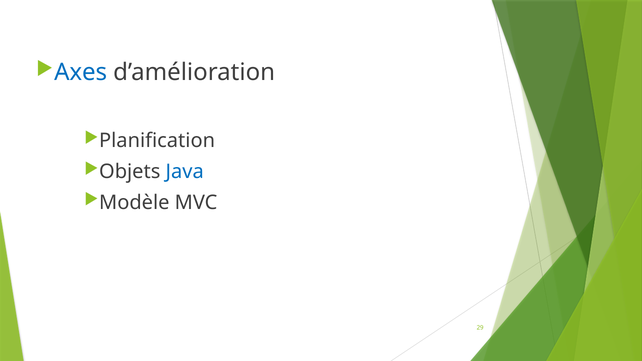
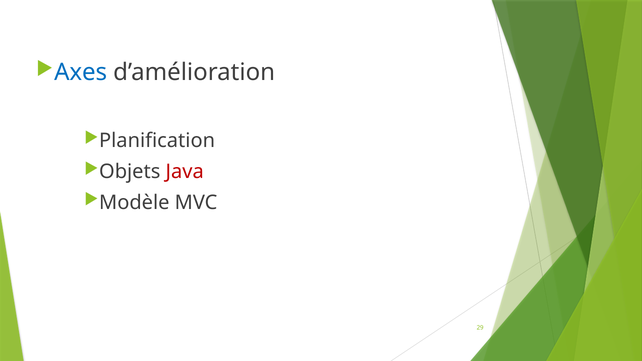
Java colour: blue -> red (185, 172)
